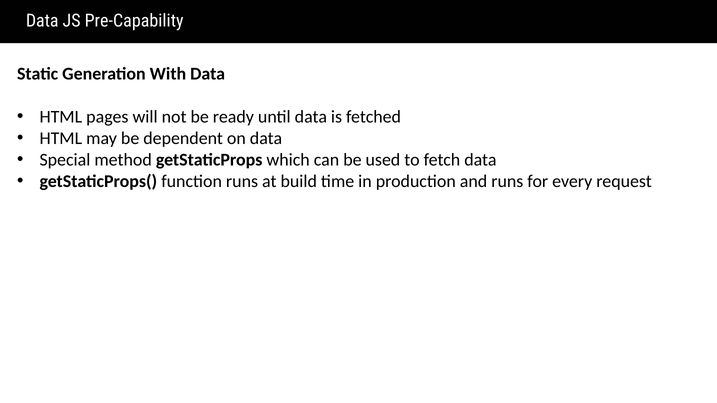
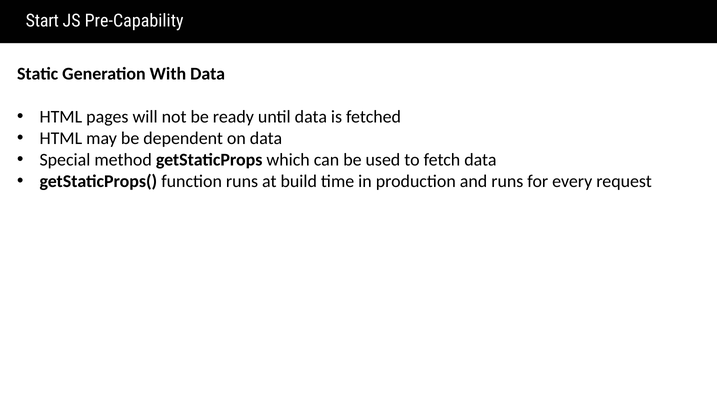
Data: Data -> Start (42, 21)
